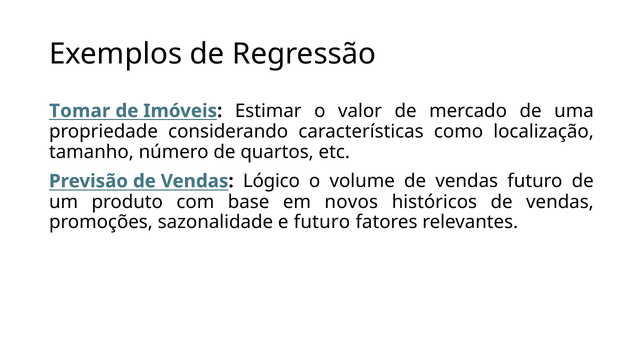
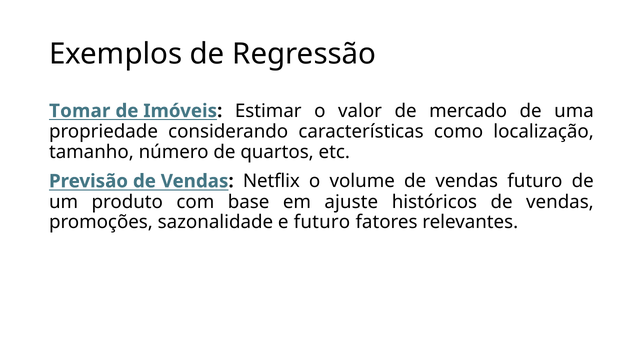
Lógico: Lógico -> Netflix (271, 181)
novos: novos -> ajuste (351, 202)
